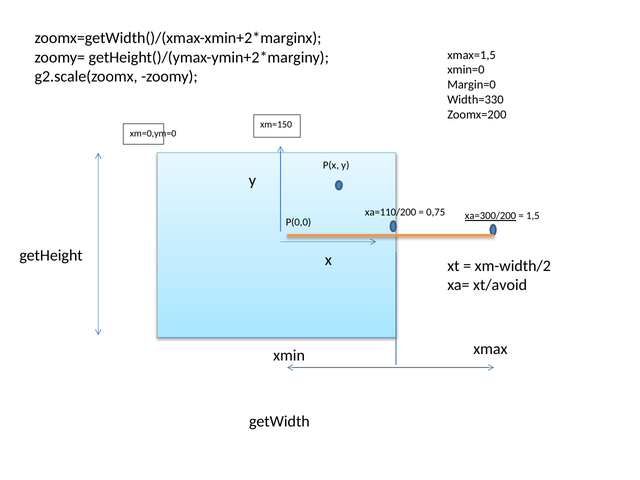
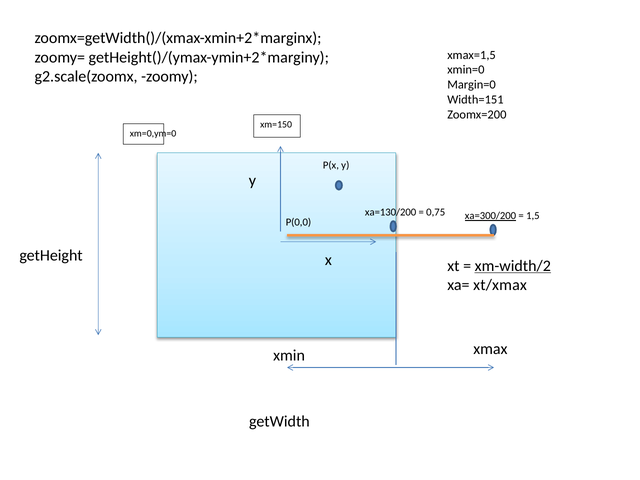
Width=330: Width=330 -> Width=151 (475, 100)
xa=110/200: xa=110/200 -> xa=130/200 (391, 212)
xm-width/2 underline: none -> present (513, 266)
xt/avoid: xt/avoid -> xt/xmax (500, 285)
